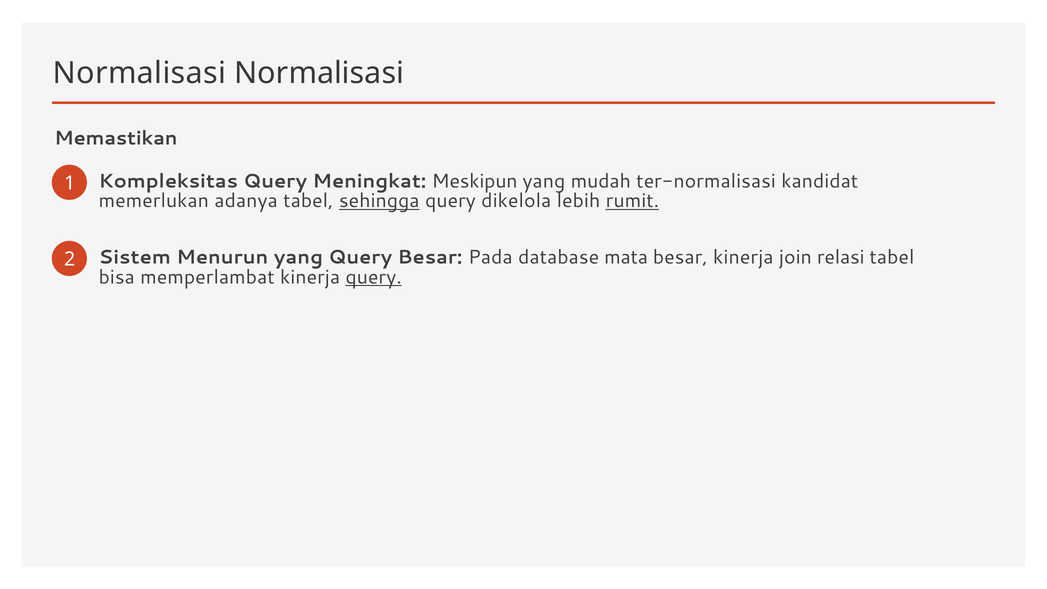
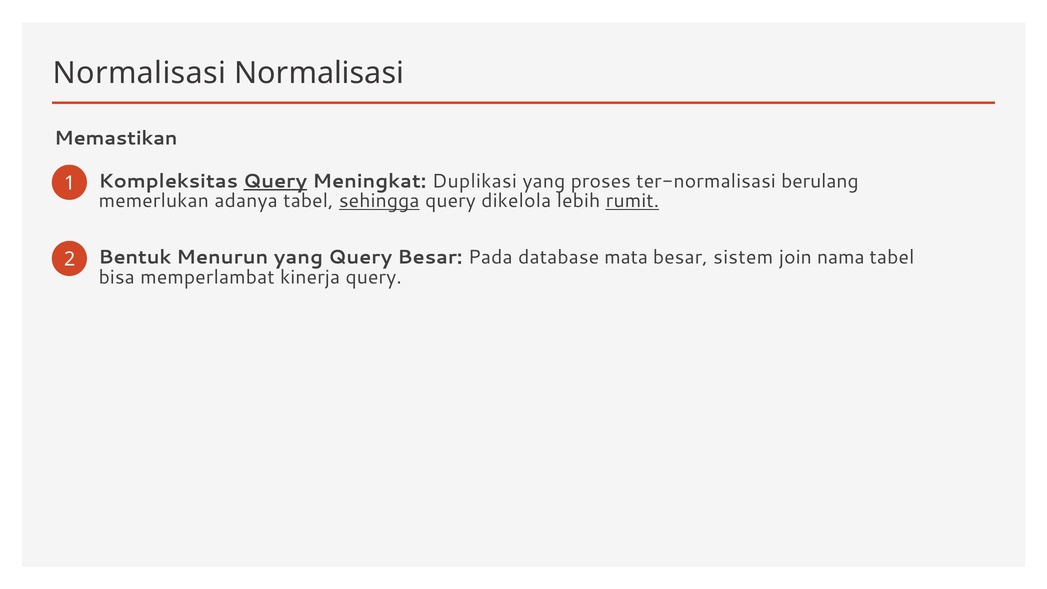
Query underline: none -> present (275, 181)
Meskipun: Meskipun -> Duplikasi (474, 181)
mudah: mudah -> proses (601, 181)
kandidat: kandidat -> berulang (820, 181)
Sistem: Sistem -> Bentuk (135, 257)
besar kinerja: kinerja -> sistem (743, 257)
relasi: relasi -> nama (841, 257)
query underline: present -> none (374, 277)
